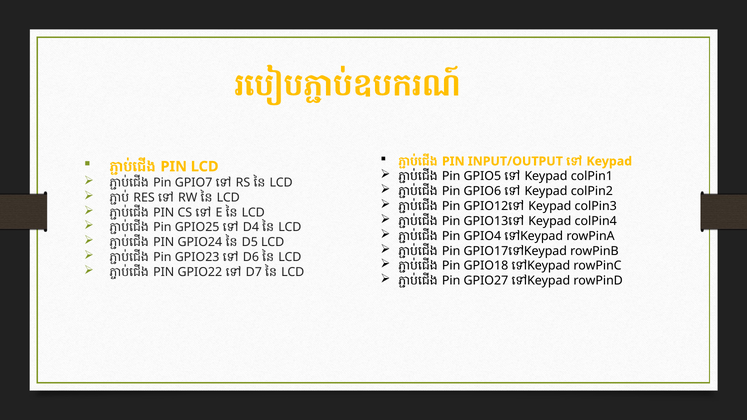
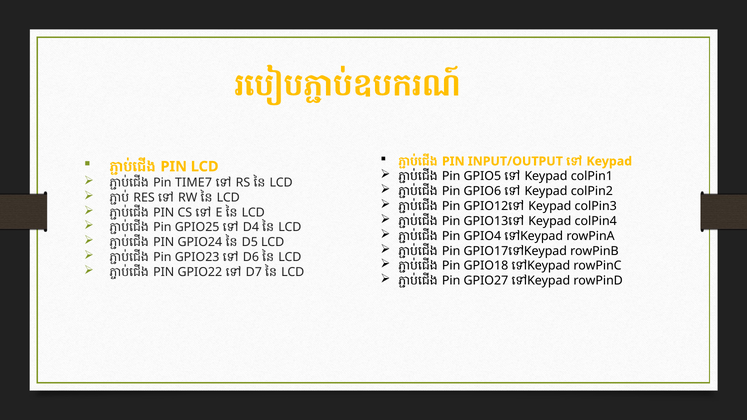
GPIO7: GPIO7 -> TIME7 (194, 183)
